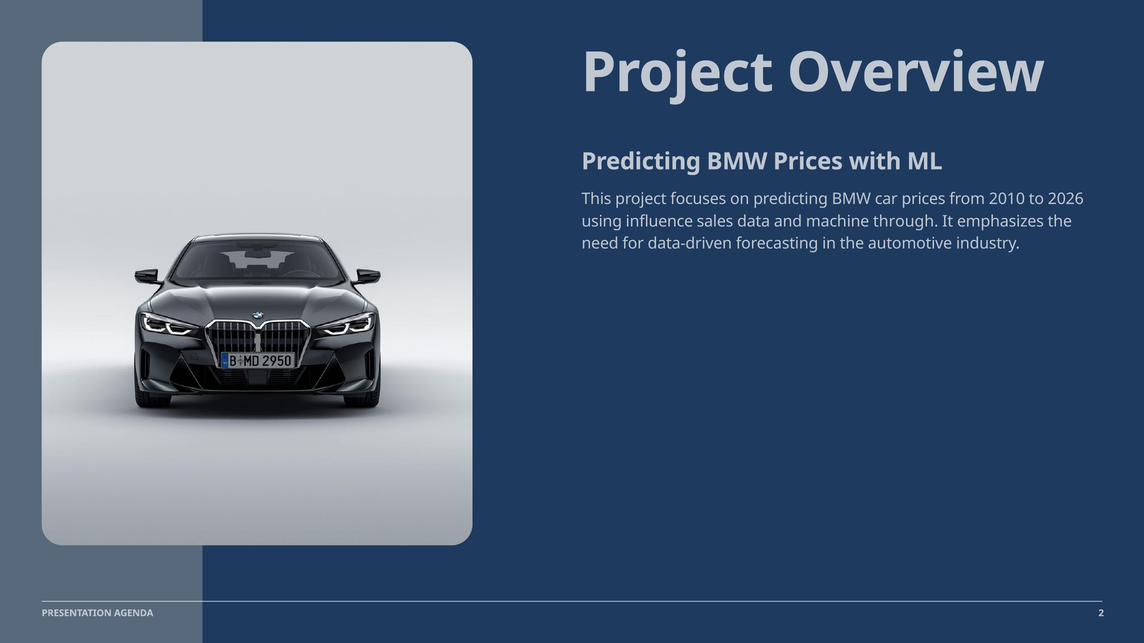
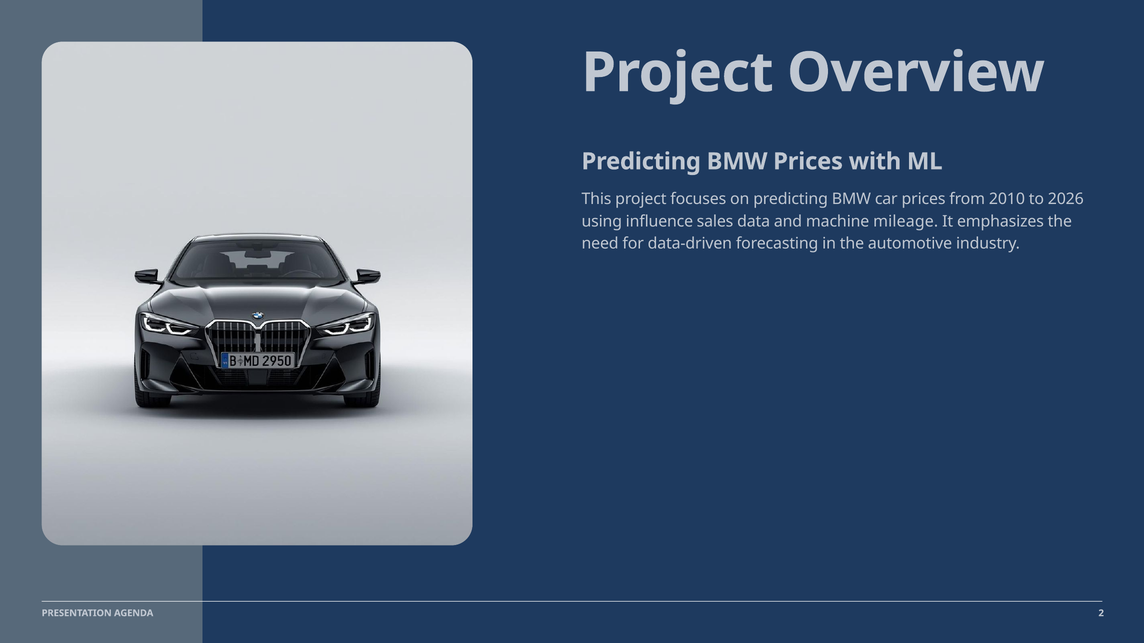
through: through -> mileage (906, 221)
